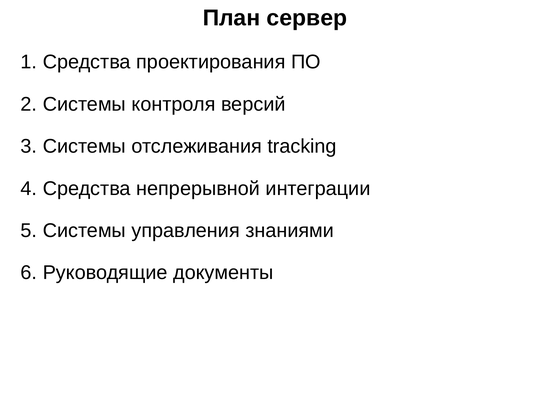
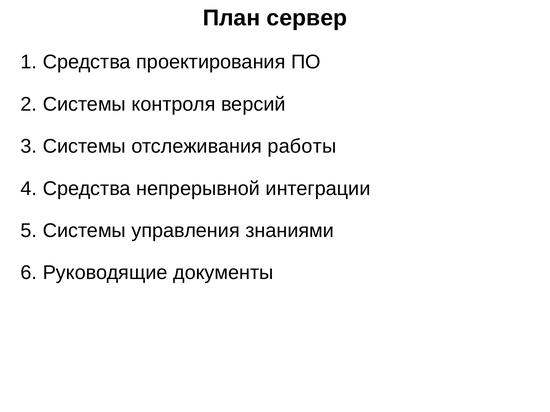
tracking: tracking -> работы (302, 146)
